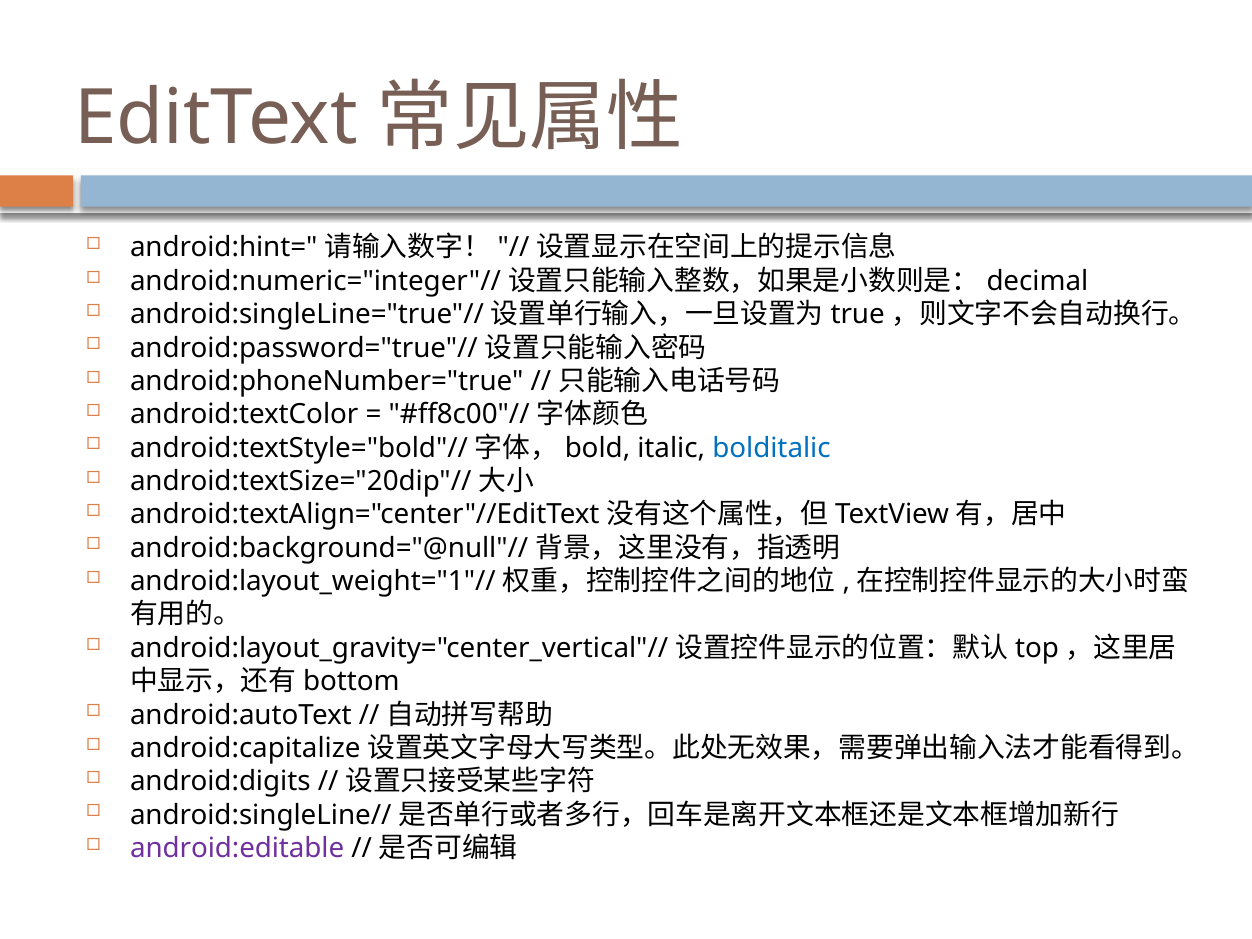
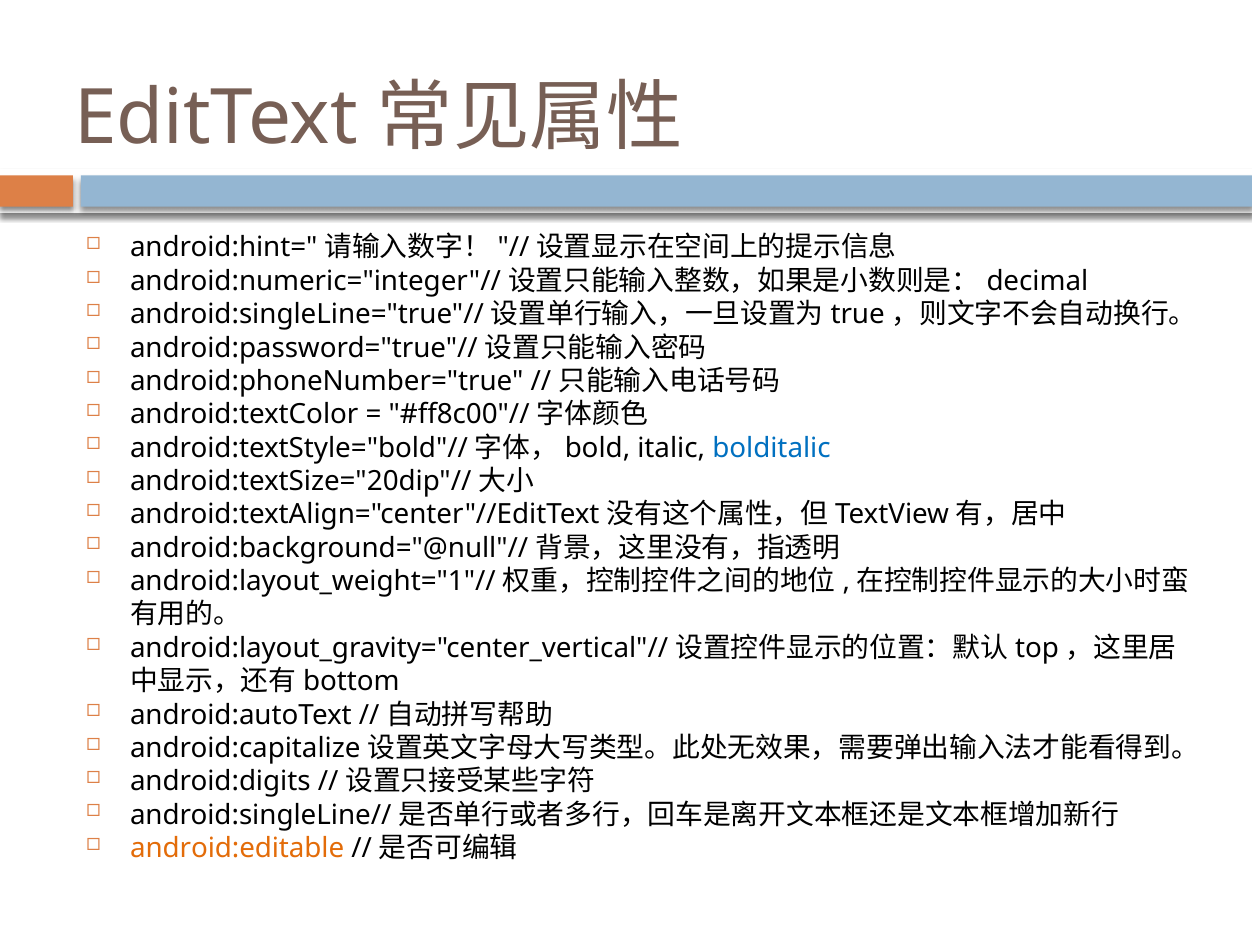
android:editable colour: purple -> orange (237, 848)
